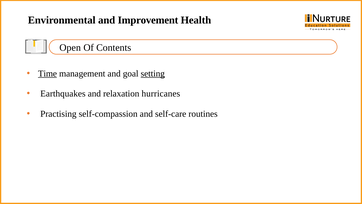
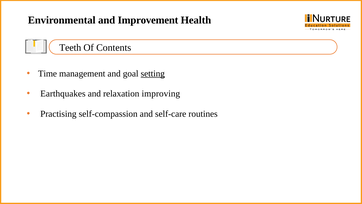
Open: Open -> Teeth (70, 48)
Time underline: present -> none (48, 73)
hurricanes: hurricanes -> improving (161, 94)
